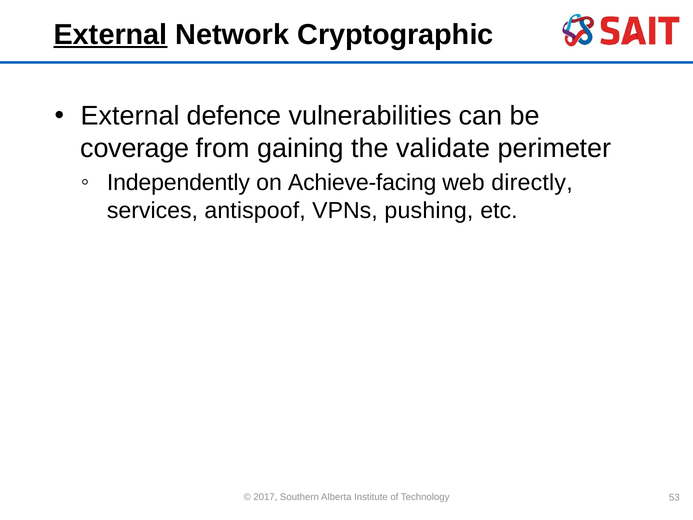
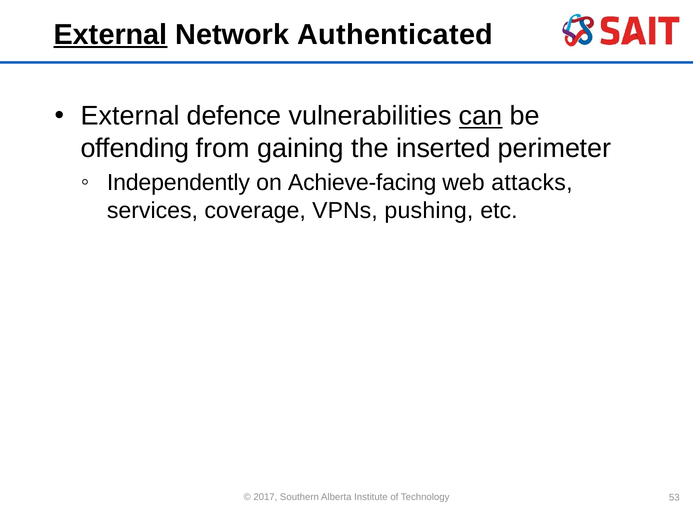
Cryptographic: Cryptographic -> Authenticated (395, 34)
can underline: none -> present (481, 116)
coverage: coverage -> offending (135, 148)
validate: validate -> inserted (443, 148)
directly: directly -> attacks (532, 183)
antispoof: antispoof -> coverage (255, 210)
